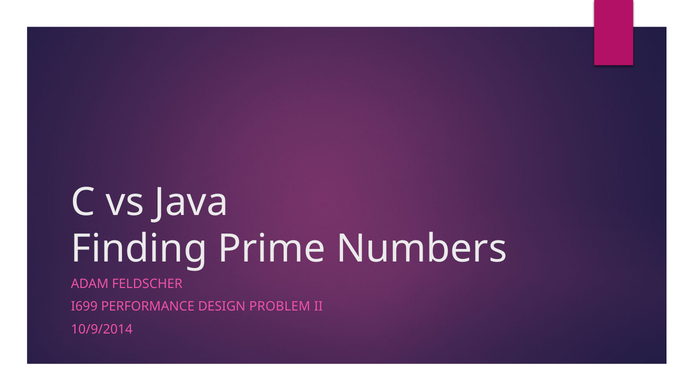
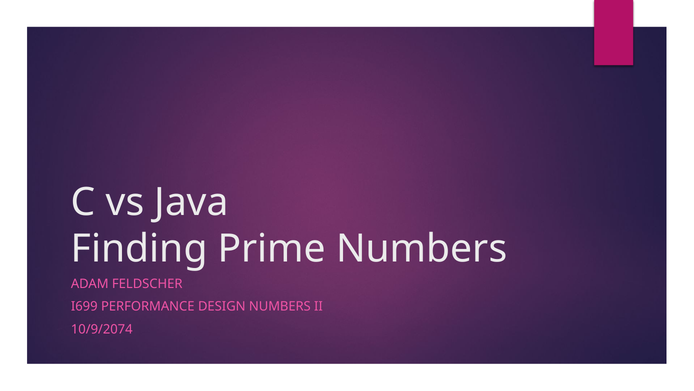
DESIGN PROBLEM: PROBLEM -> NUMBERS (280, 306)
10/9/2014: 10/9/2014 -> 10/9/2074 (102, 329)
